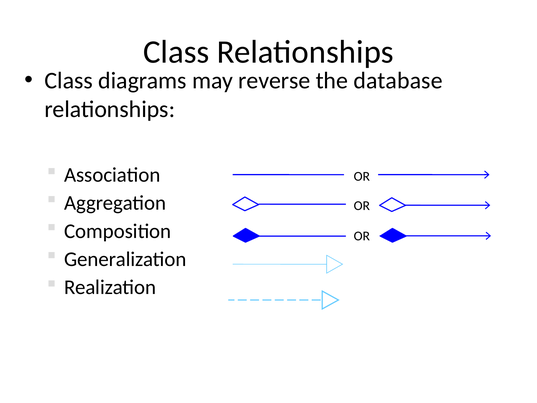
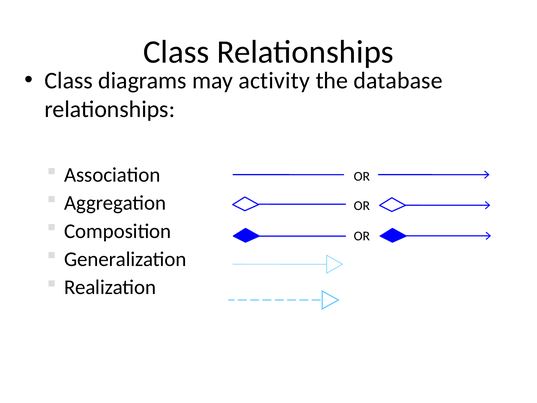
reverse: reverse -> activity (274, 81)
